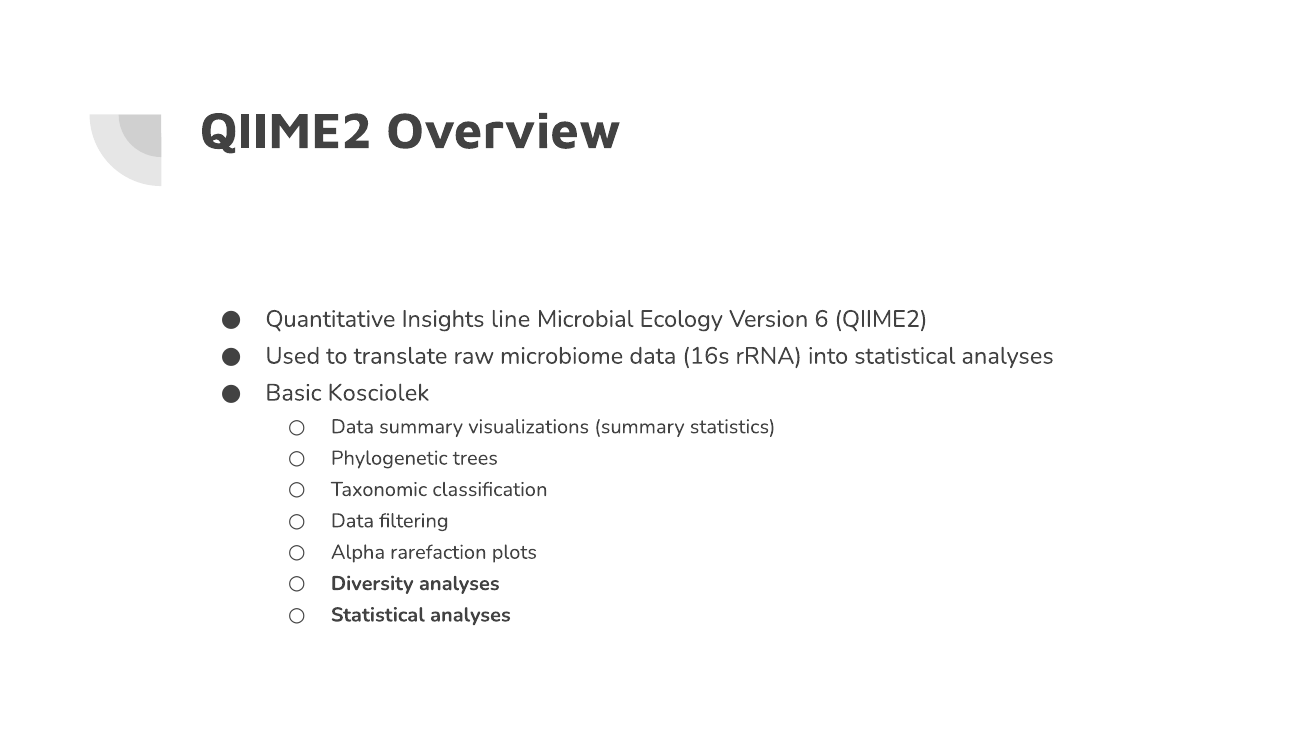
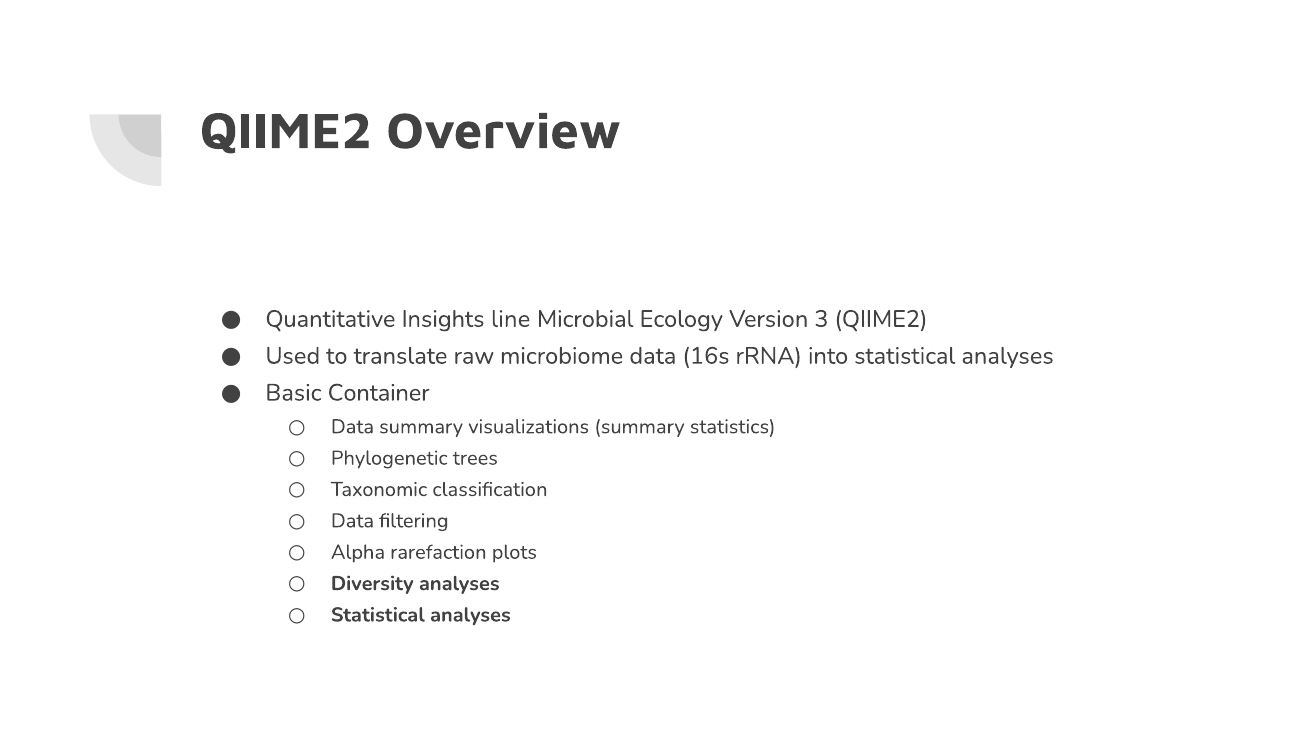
6: 6 -> 3 (821, 319)
Kosciolek: Kosciolek -> Container (379, 393)
